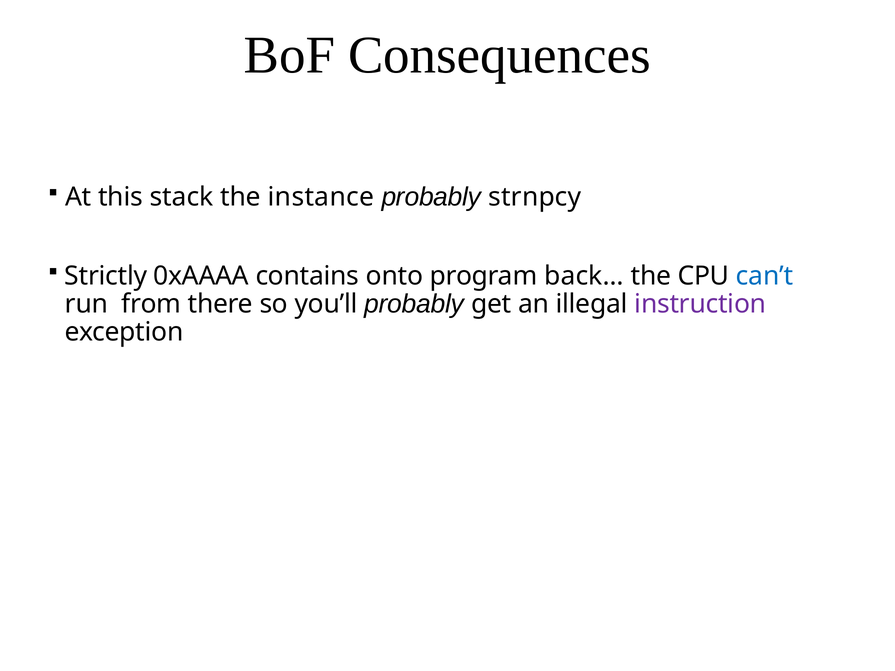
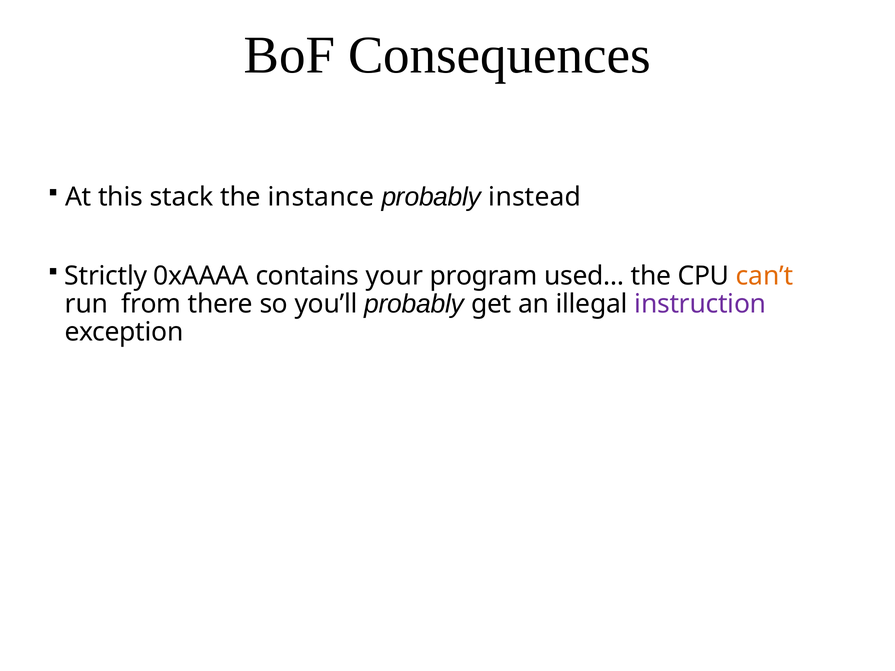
strnpcy: strnpcy -> instead (535, 197)
onto: onto -> your (394, 276)
back…: back… -> used… (584, 276)
can’t colour: blue -> orange (765, 276)
